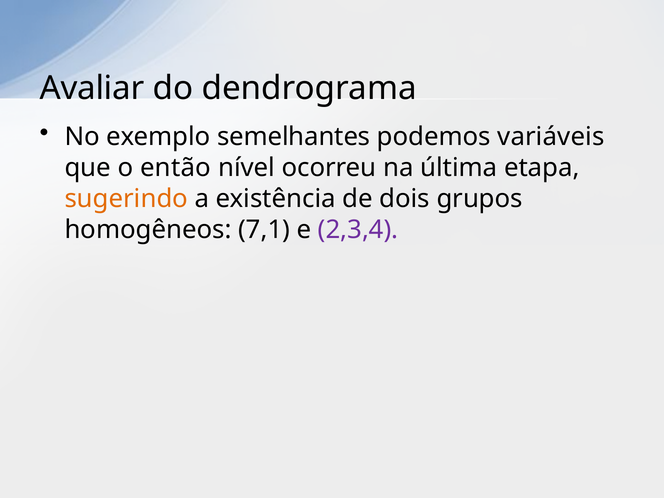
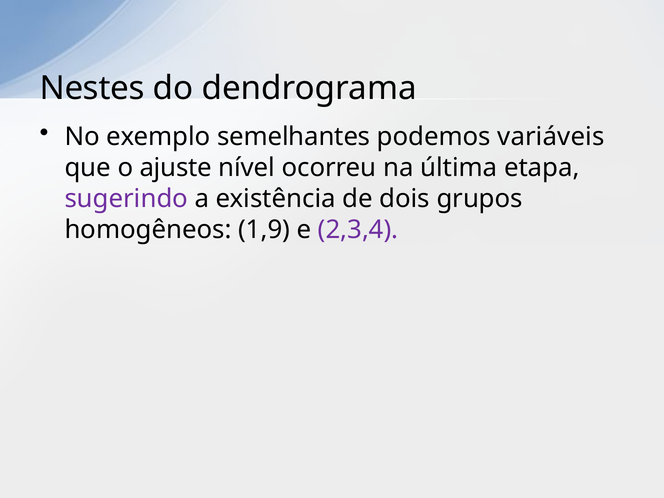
Avaliar: Avaliar -> Nestes (92, 88)
então: então -> ajuste (176, 168)
sugerindo colour: orange -> purple (126, 199)
7,1: 7,1 -> 1,9 (264, 230)
